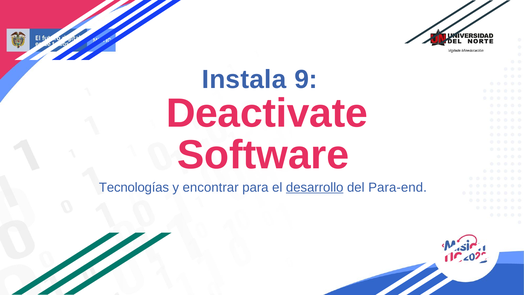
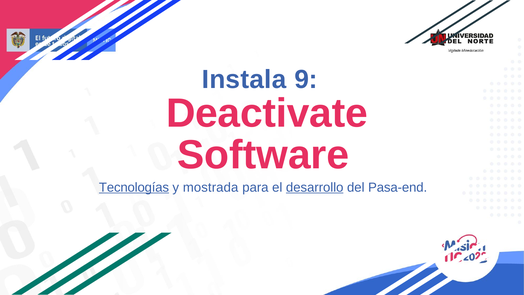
Tecnologías underline: none -> present (134, 187)
encontrar: encontrar -> mostrada (211, 187)
Para-end: Para-end -> Pasa-end (398, 187)
